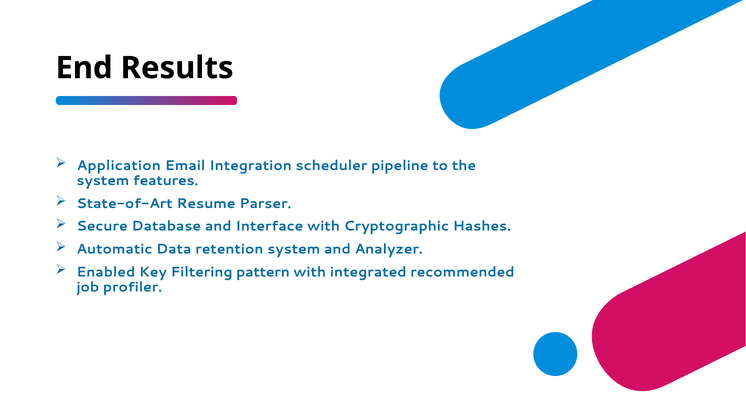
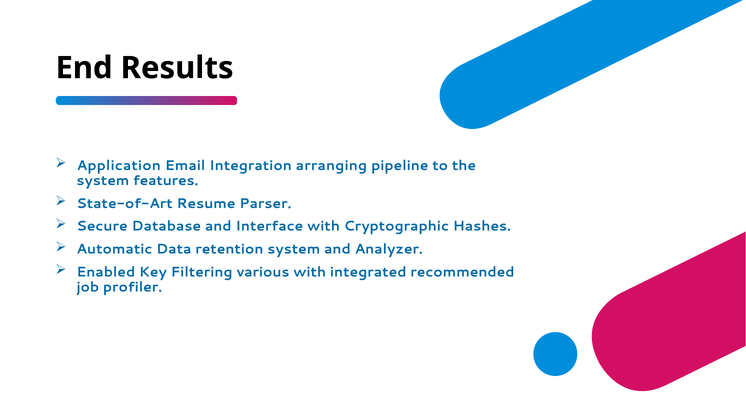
scheduler: scheduler -> arranging (331, 166)
pattern: pattern -> various (263, 272)
